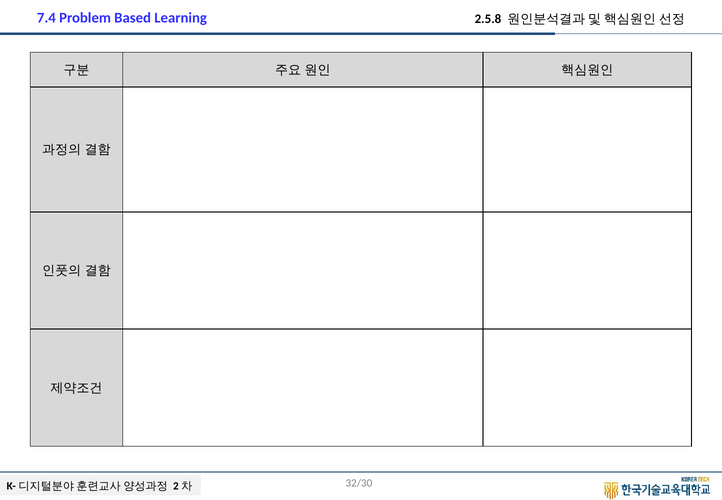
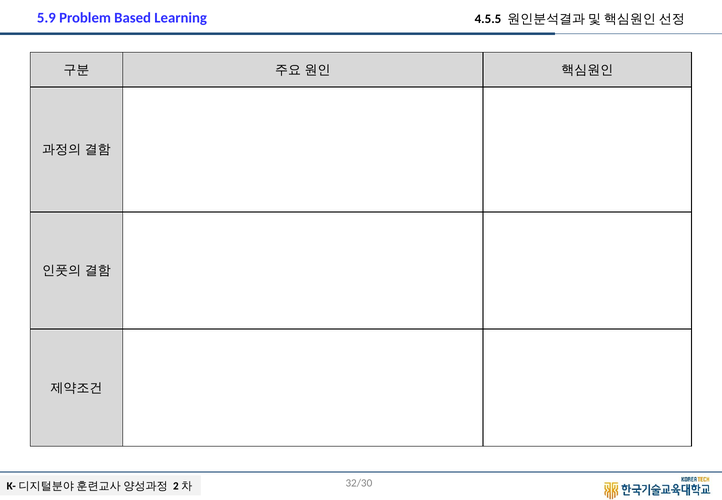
7.4: 7.4 -> 5.9 (46, 18)
2.5.8: 2.5.8 -> 4.5.5 (488, 19)
